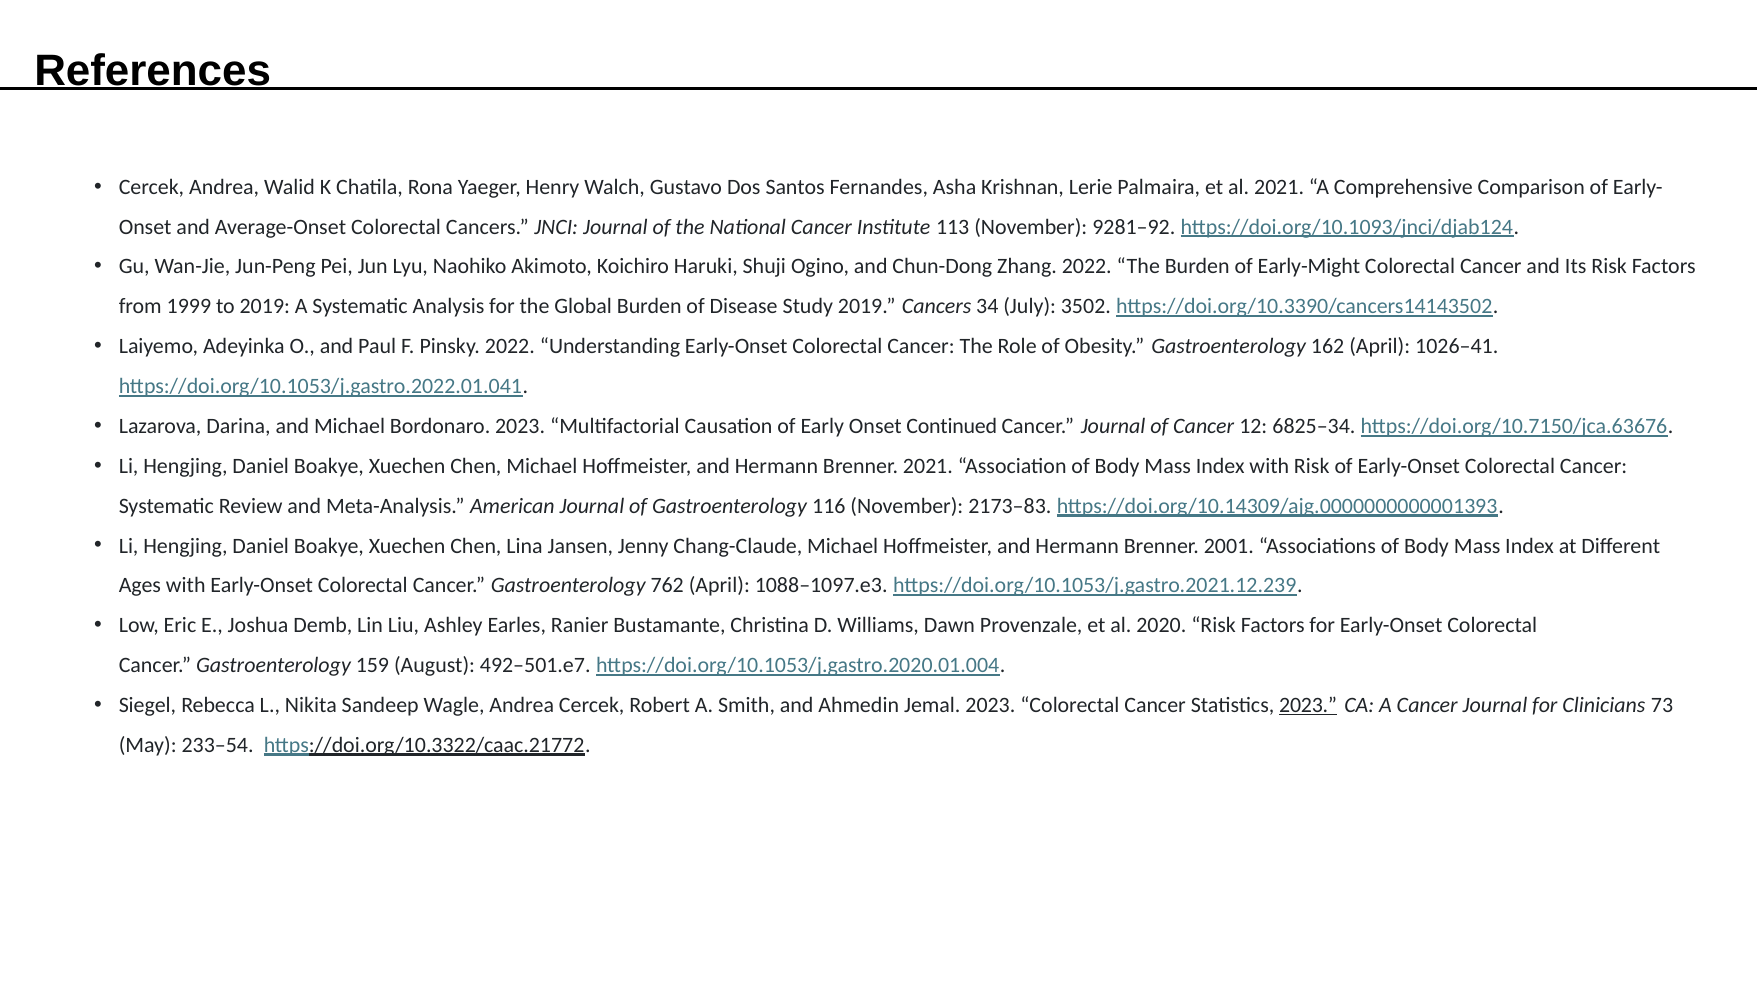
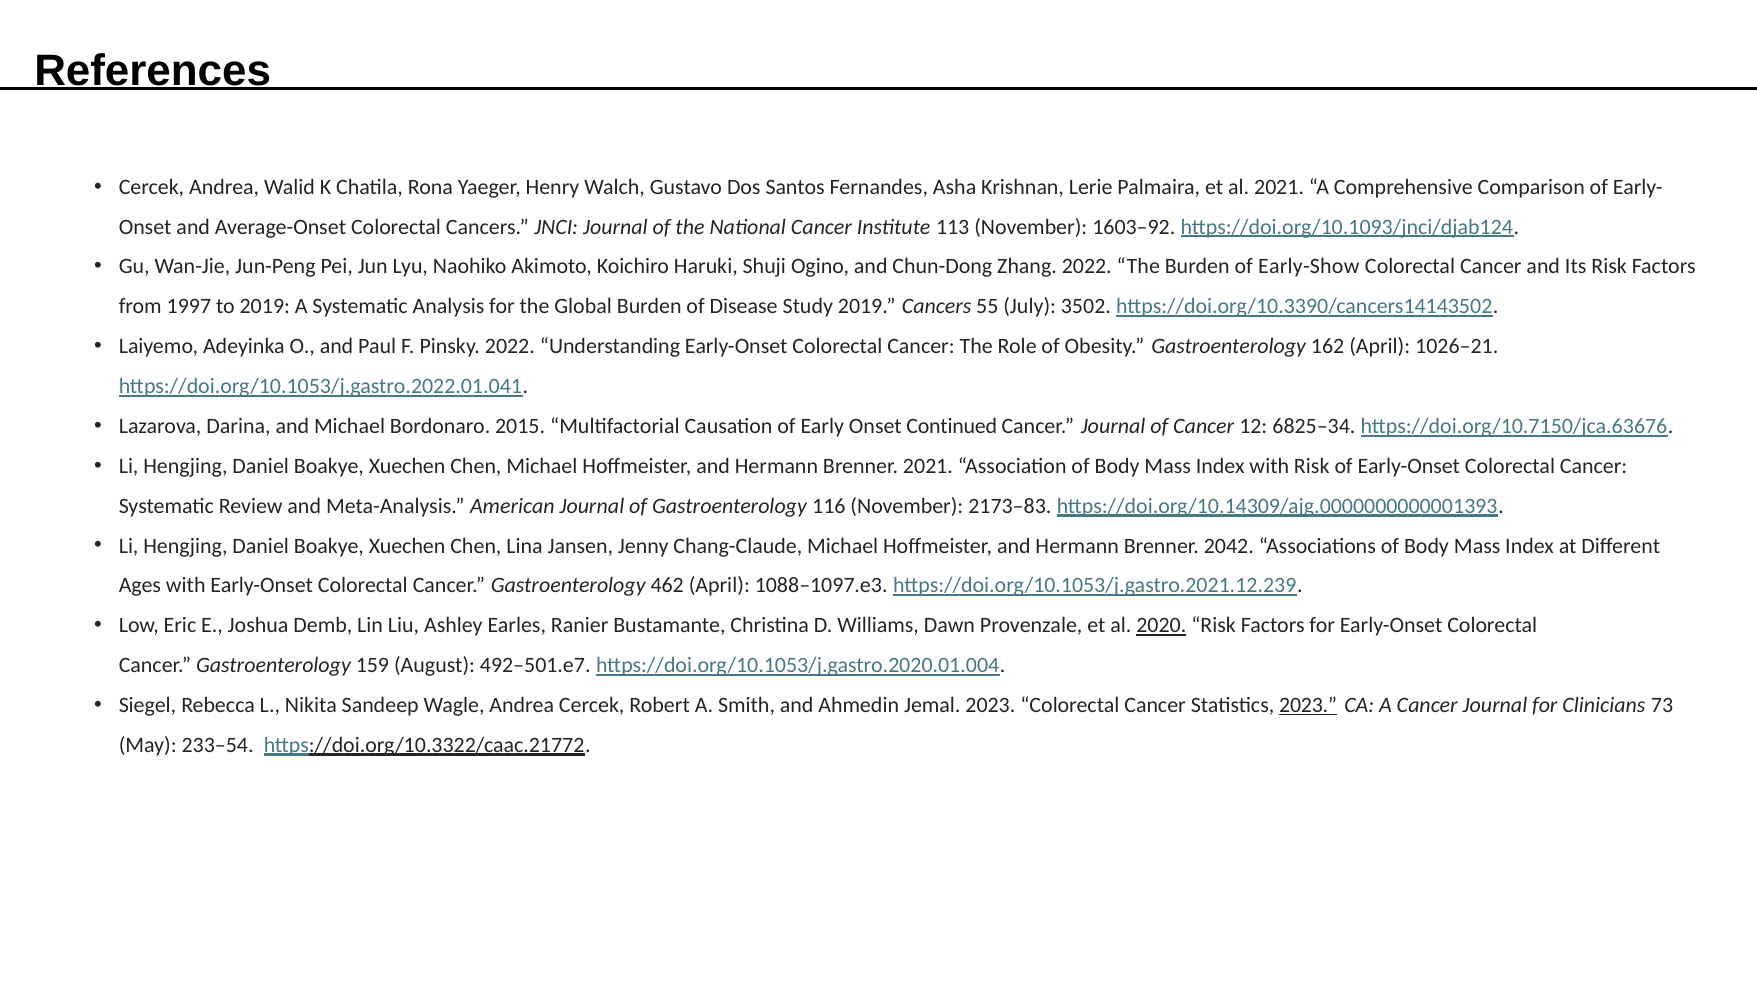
9281–92: 9281–92 -> 1603–92 (1134, 227)
Early-Might: Early-Might -> Early-Show (1309, 267)
1999: 1999 -> 1997 (189, 307)
34: 34 -> 55 (987, 307)
1026–41: 1026–41 -> 1026–21 (1457, 346)
Bordonaro 2023: 2023 -> 2015 (520, 426)
2001: 2001 -> 2042 (1229, 546)
762: 762 -> 462 (667, 586)
2020 underline: none -> present (1161, 626)
